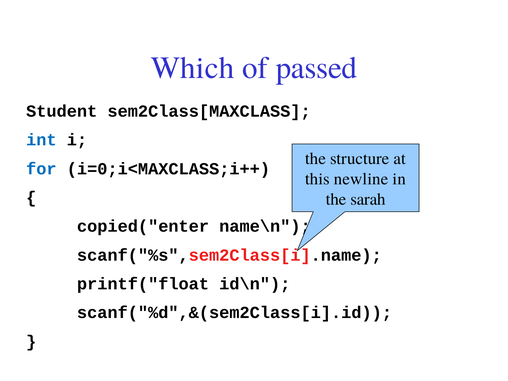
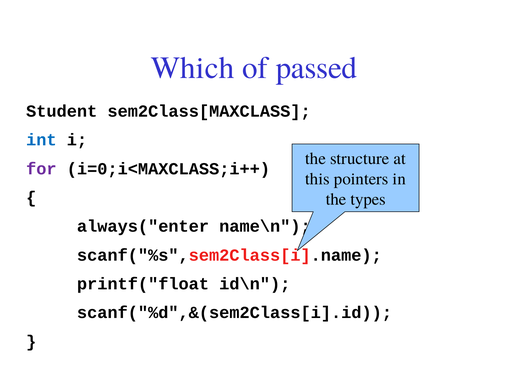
for colour: blue -> purple (41, 169)
newline: newline -> pointers (361, 179)
sarah: sarah -> types (368, 199)
copied("enter: copied("enter -> always("enter (143, 226)
